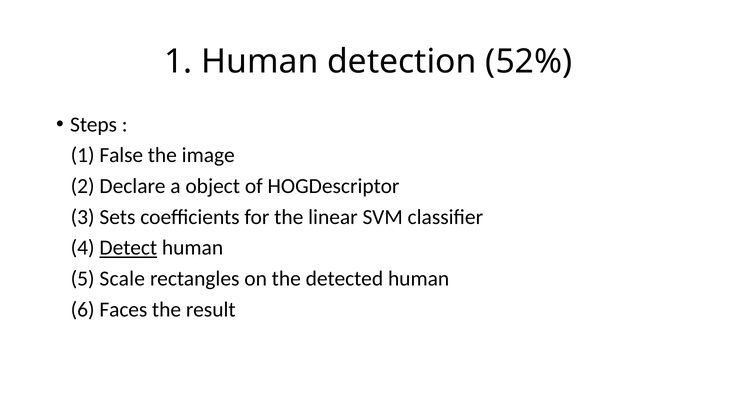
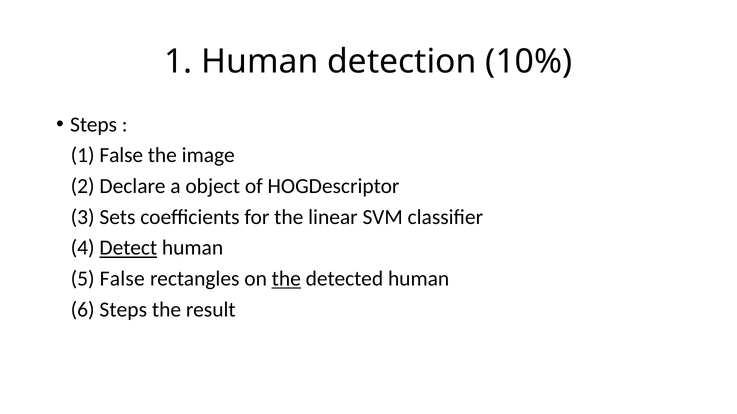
52%: 52% -> 10% (529, 62)
5 Scale: Scale -> False (122, 279)
the underline: none -> present (286, 279)
6 Faces: Faces -> Steps (123, 310)
